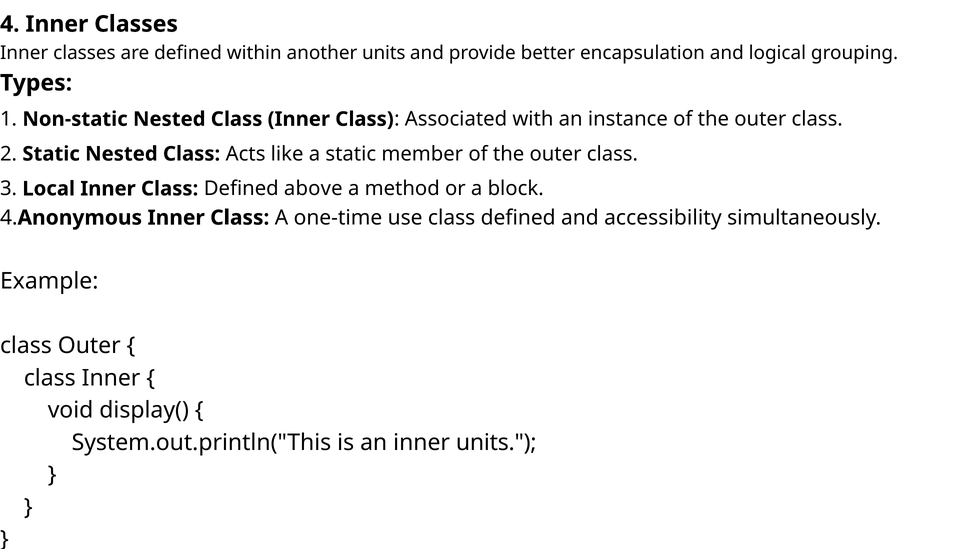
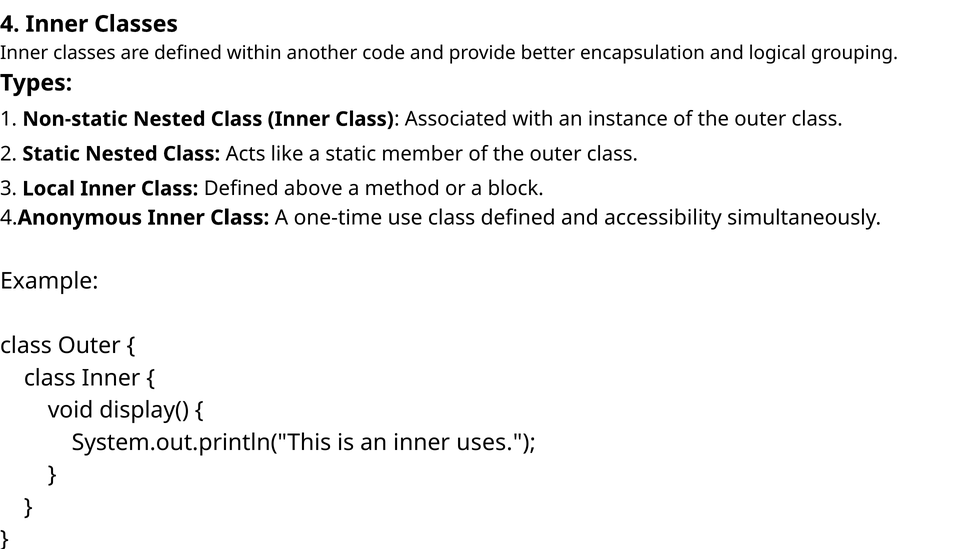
another units: units -> code (384, 53)
inner units: units -> uses (496, 442)
